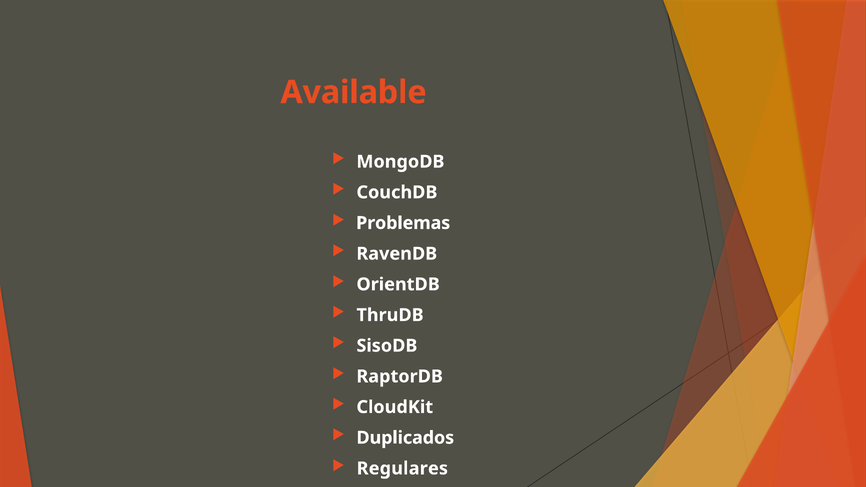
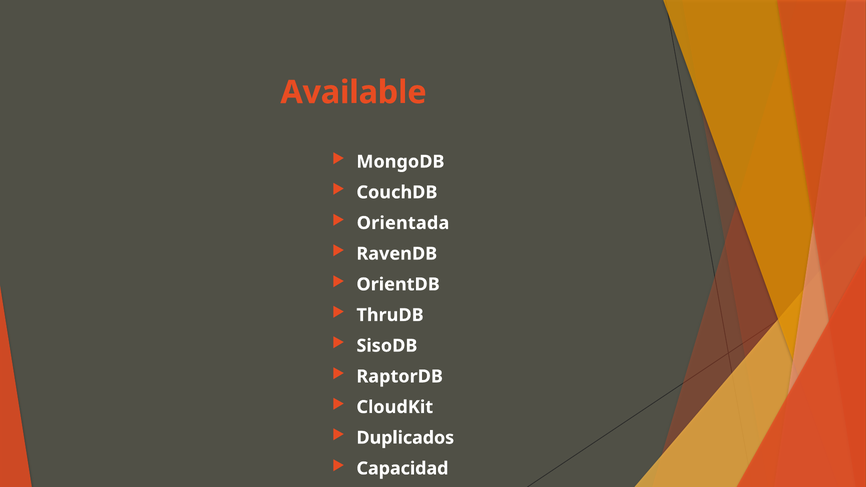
Problemas: Problemas -> Orientada (403, 223)
Regulares: Regulares -> Capacidad (402, 469)
